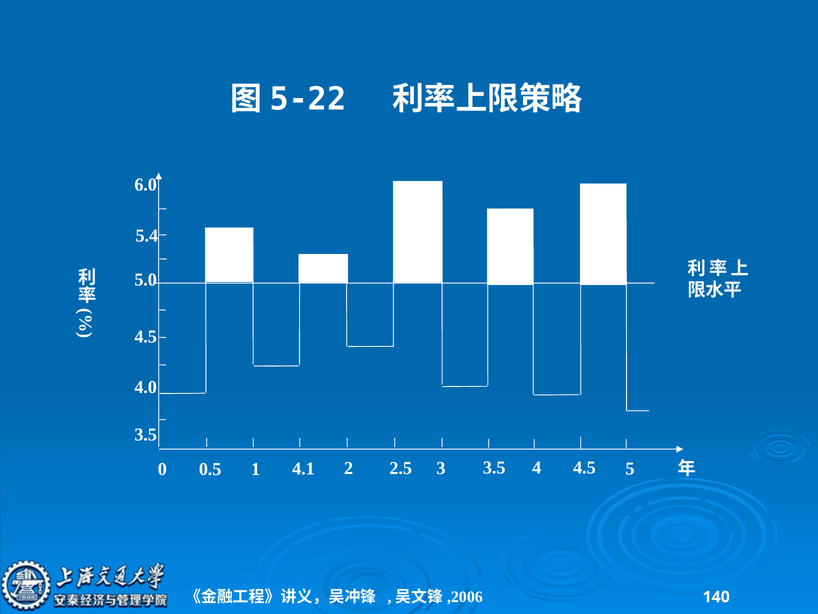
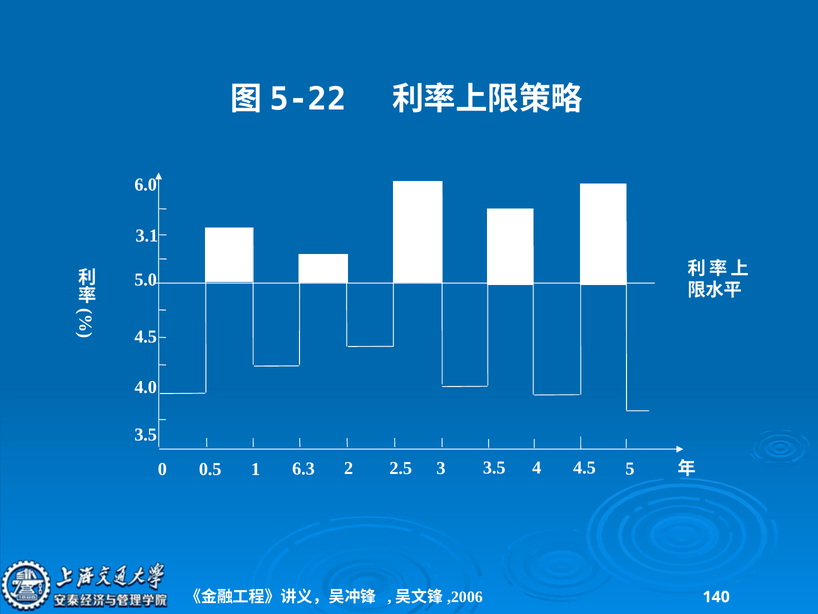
5.4: 5.4 -> 3.1 (147, 235)
4.1: 4.1 -> 6.3 (303, 468)
